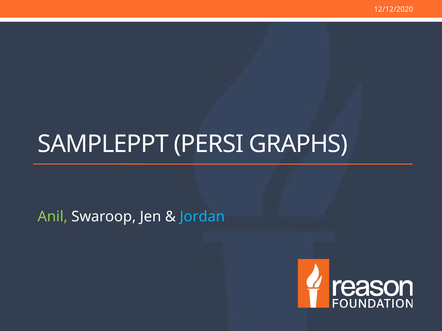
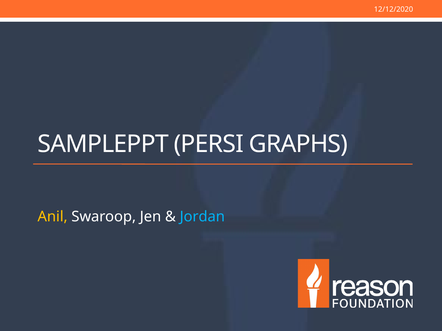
Anil colour: light green -> yellow (53, 217)
